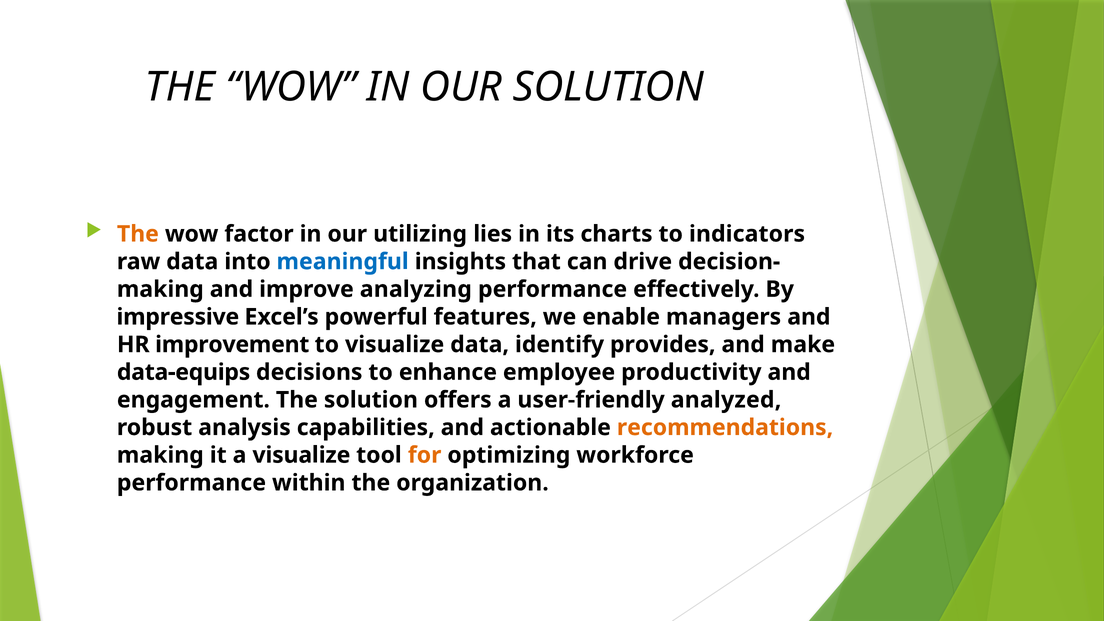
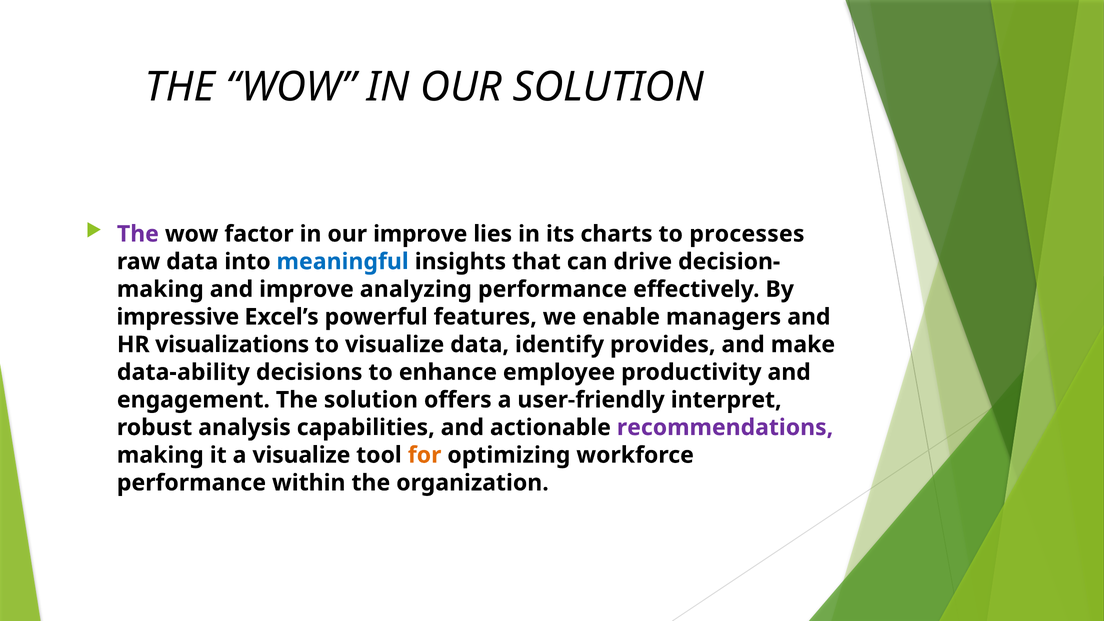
The colour: orange -> purple (138, 234)
our utilizing: utilizing -> improve (420, 234)
indicators: indicators -> processes (747, 234)
improvement: improvement -> visualizations (232, 345)
data-equips: data-equips -> data-ability (183, 372)
analyzed: analyzed -> interpret (726, 400)
recommendations colour: orange -> purple (725, 427)
